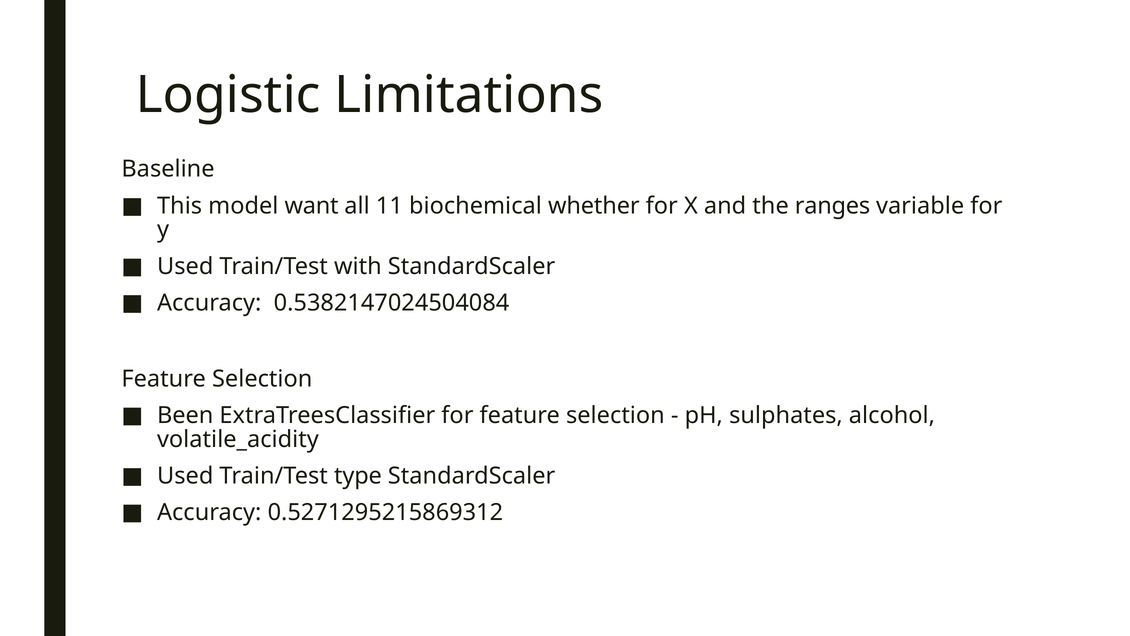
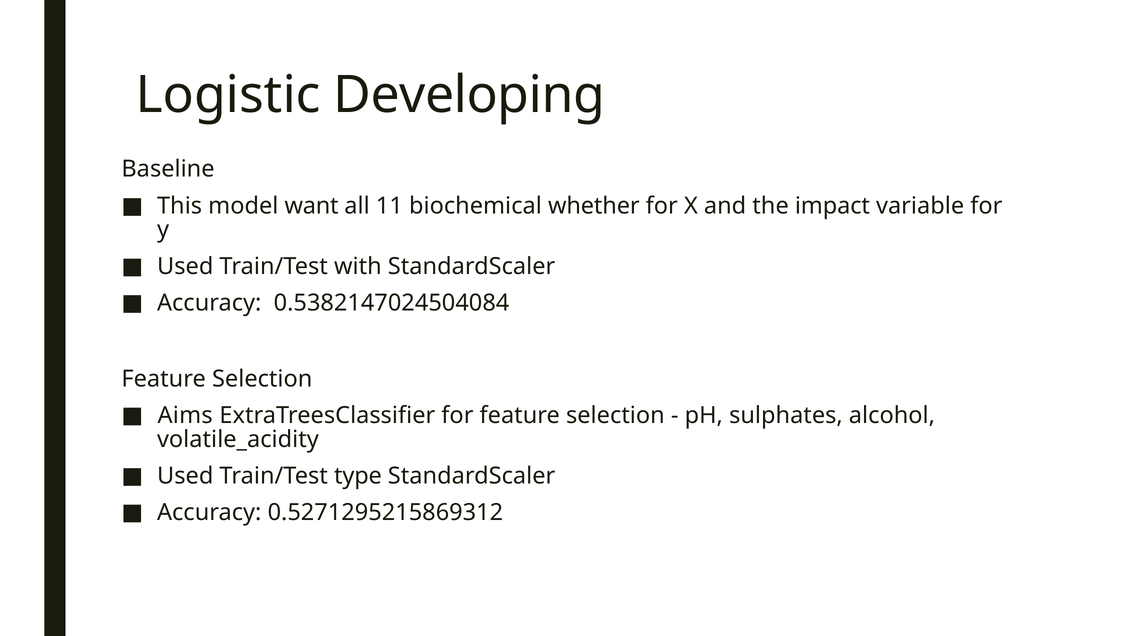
Limitations: Limitations -> Developing (469, 95)
ranges: ranges -> impact (832, 206)
Been: Been -> Aims (185, 415)
